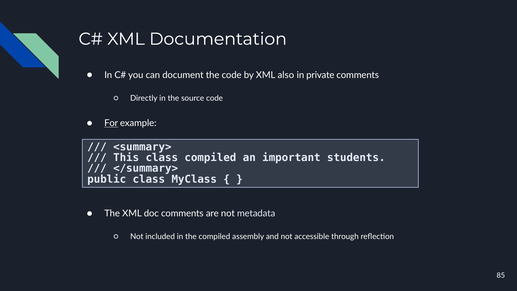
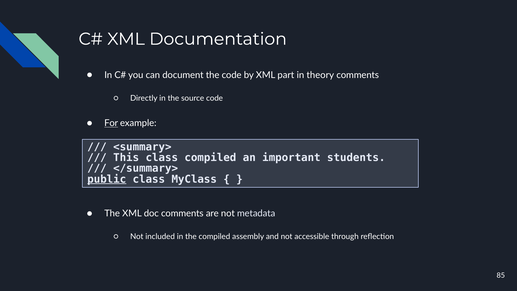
also: also -> part (286, 75)
private: private -> theory (320, 75)
public underline: none -> present (107, 179)
